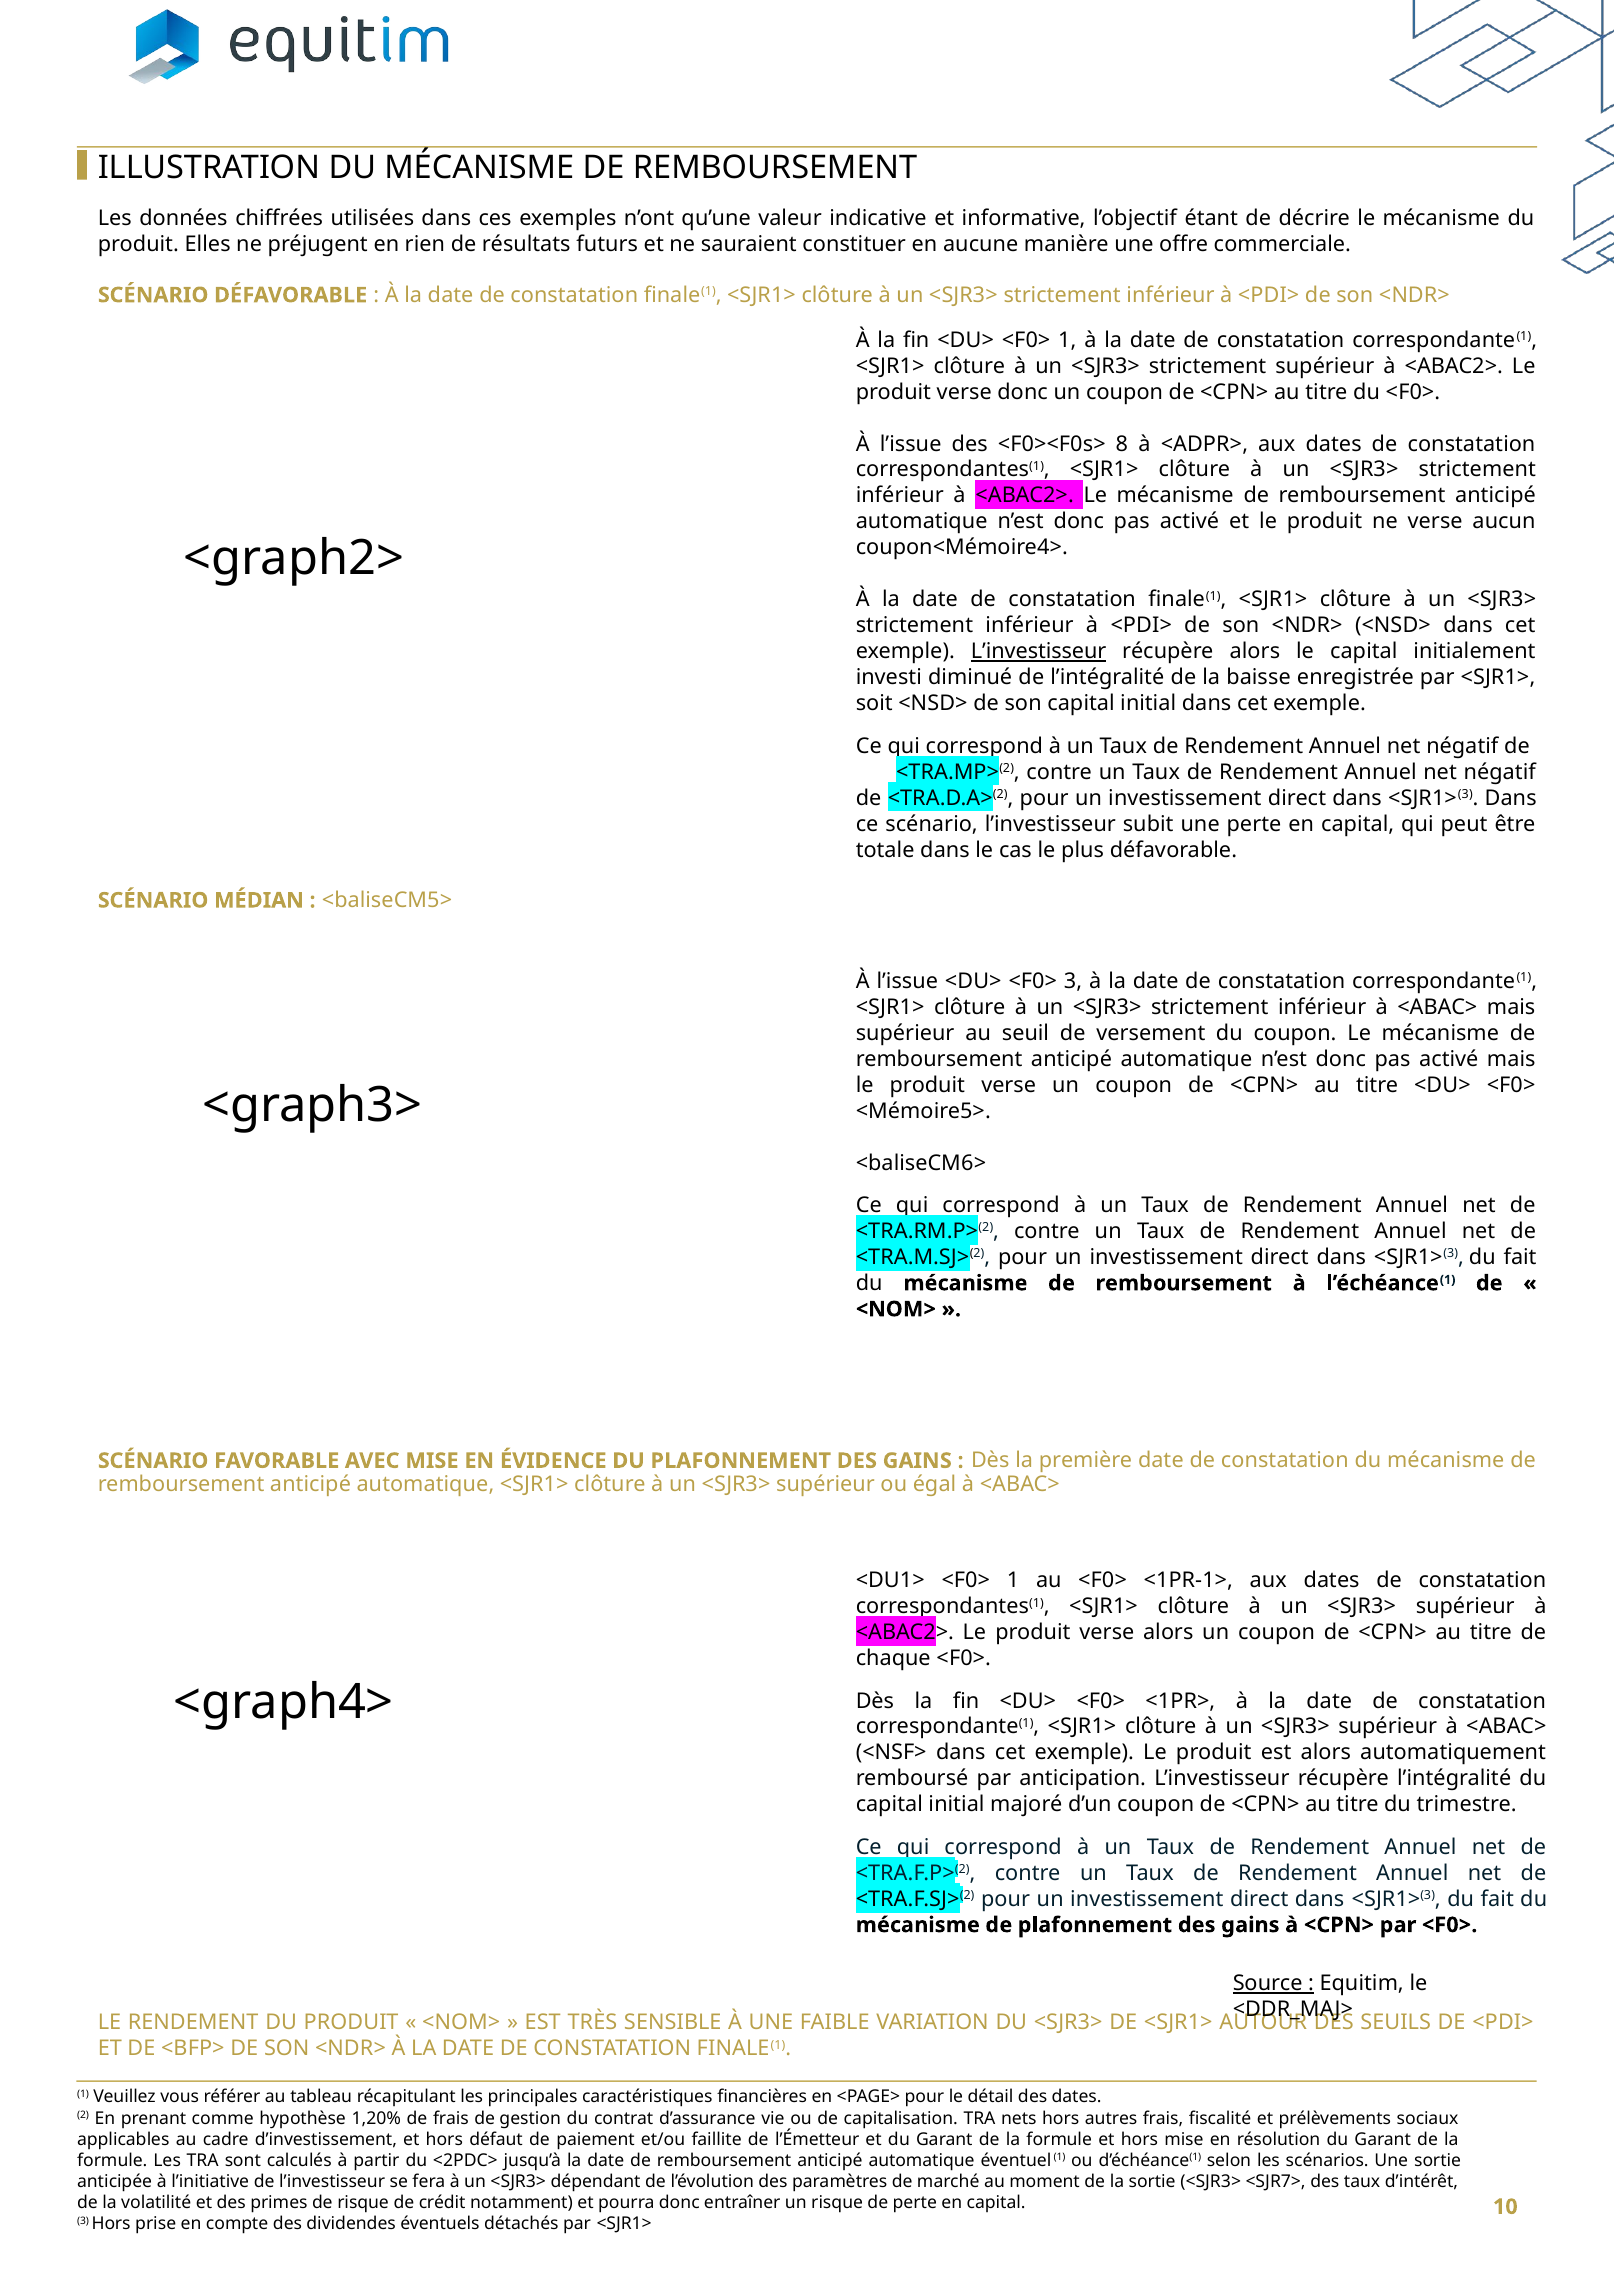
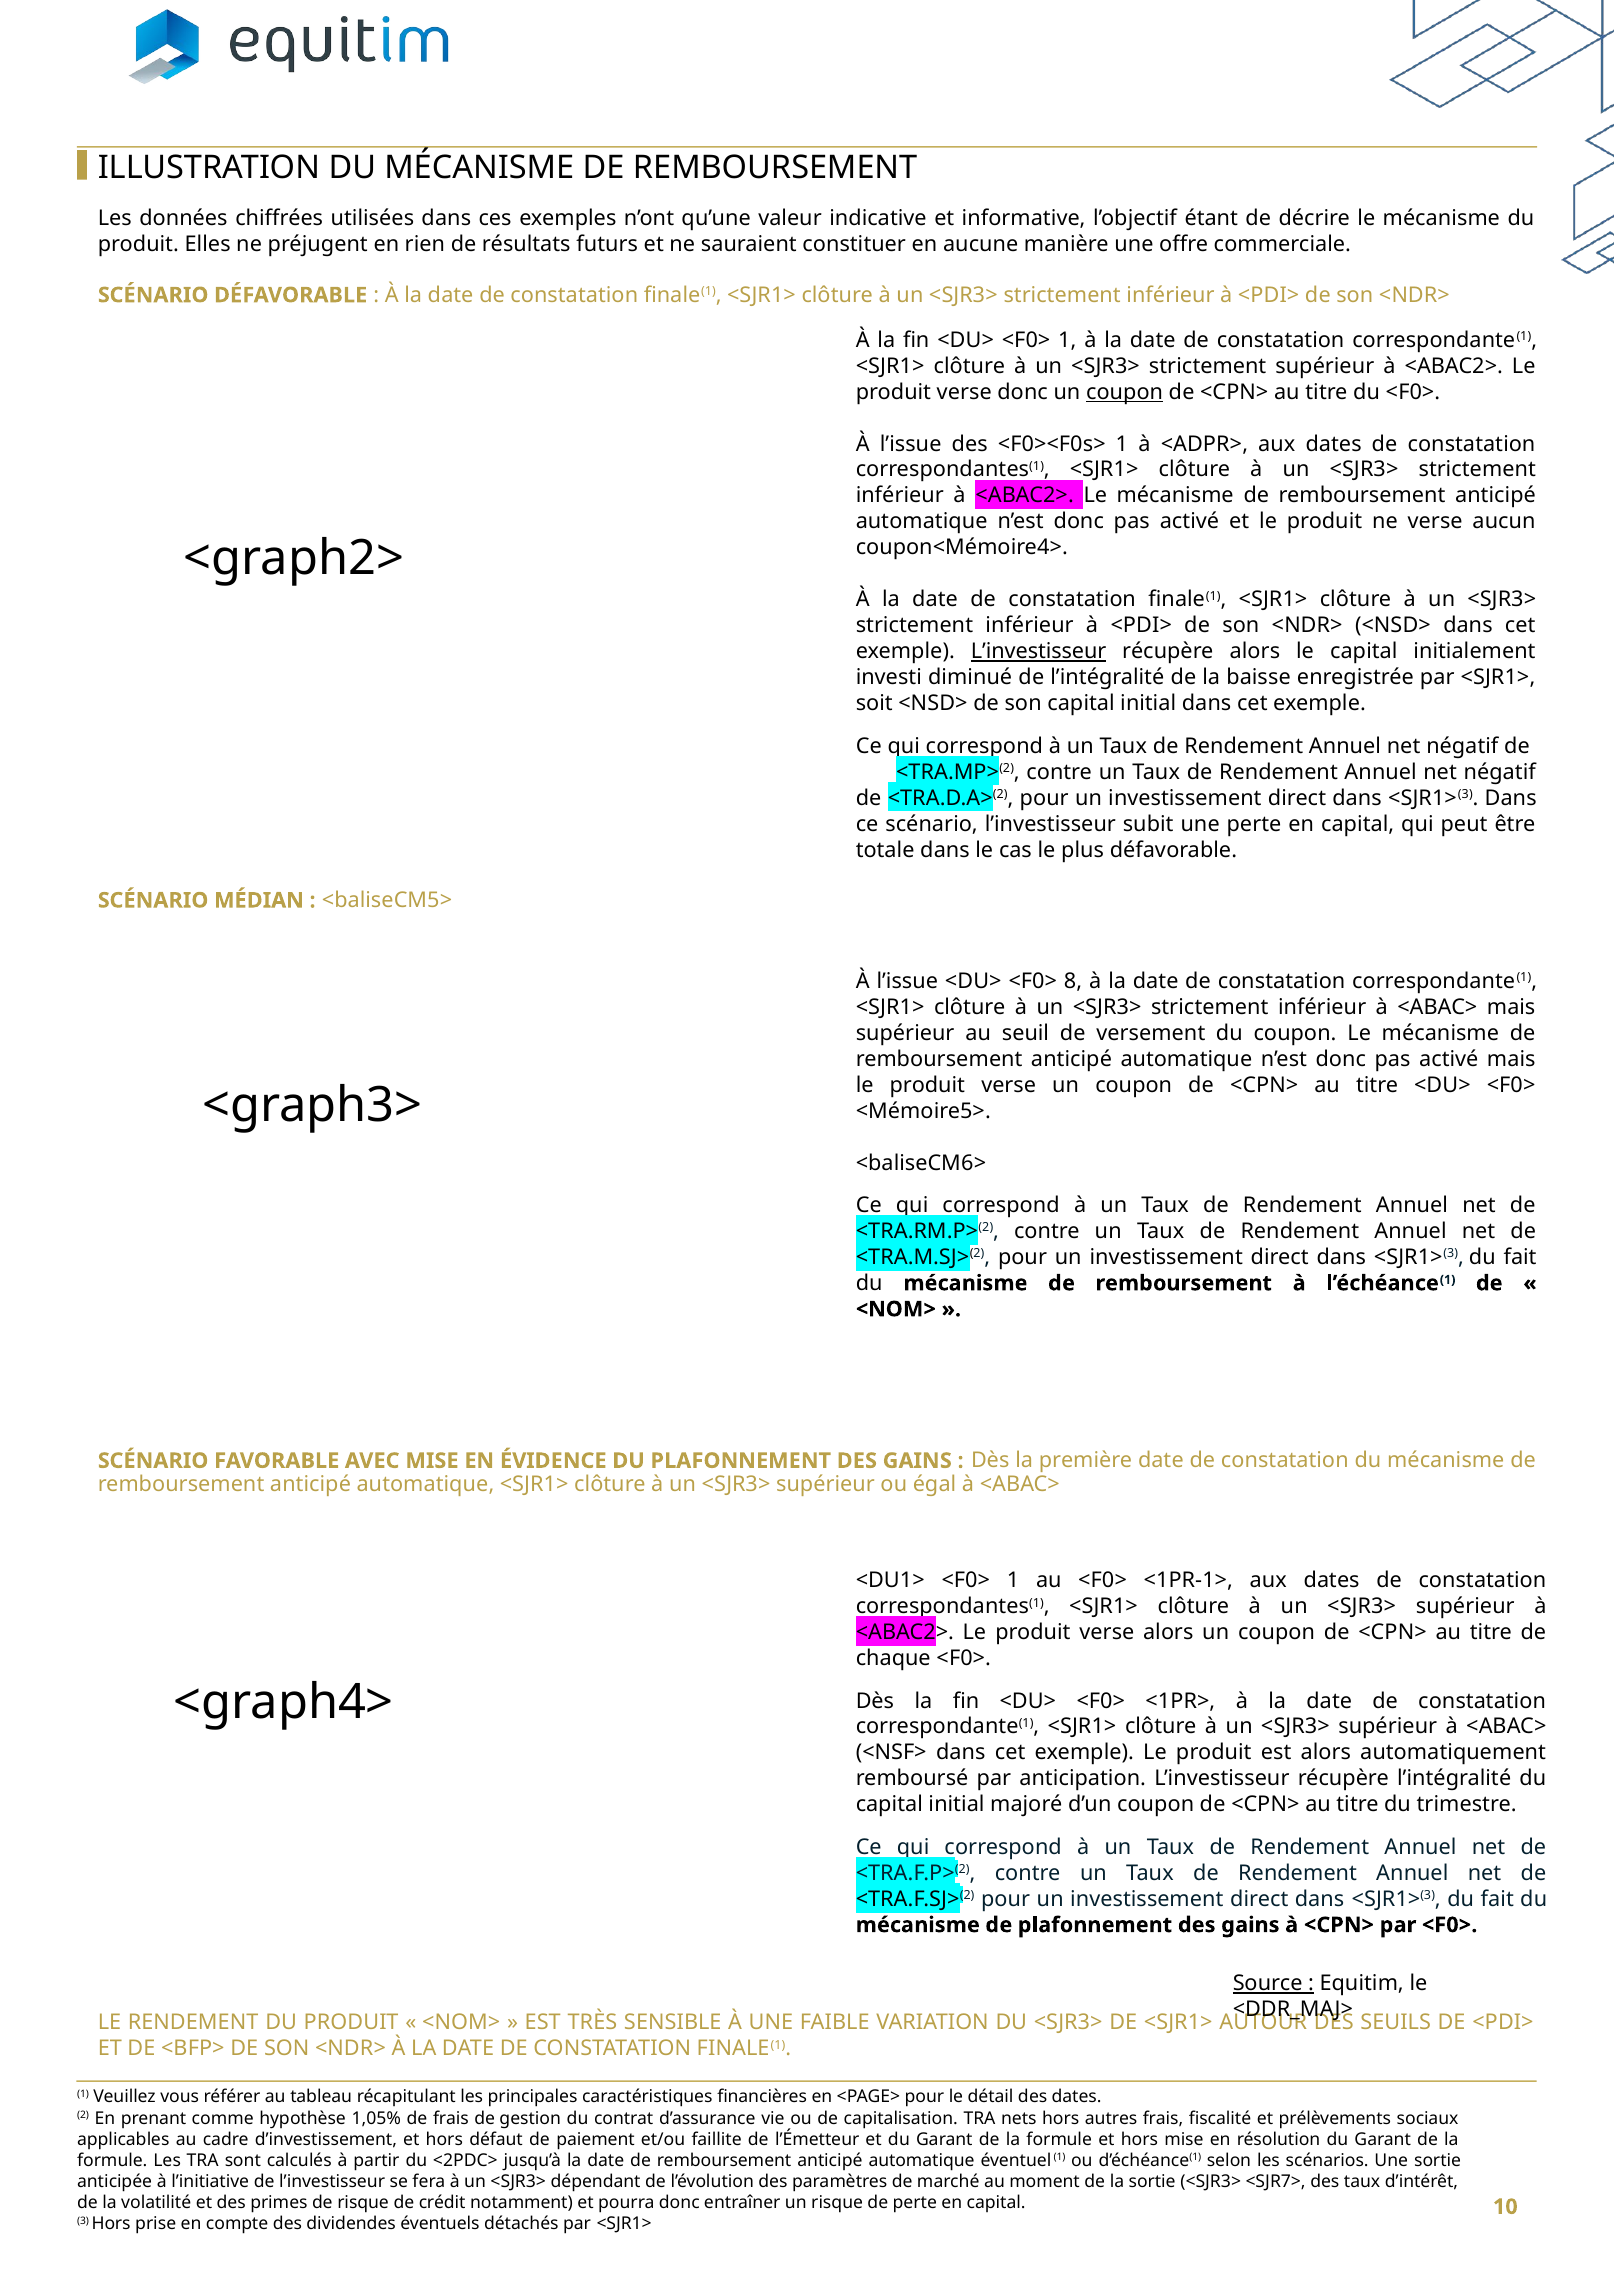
coupon underline: none -> present (1125, 392)
<F0><F0s> 8: 8 -> 1 (1122, 444)
<F0> 3: 3 -> 8 (1073, 981)
1,20%: 1,20% -> 1,05% (376, 2118)
